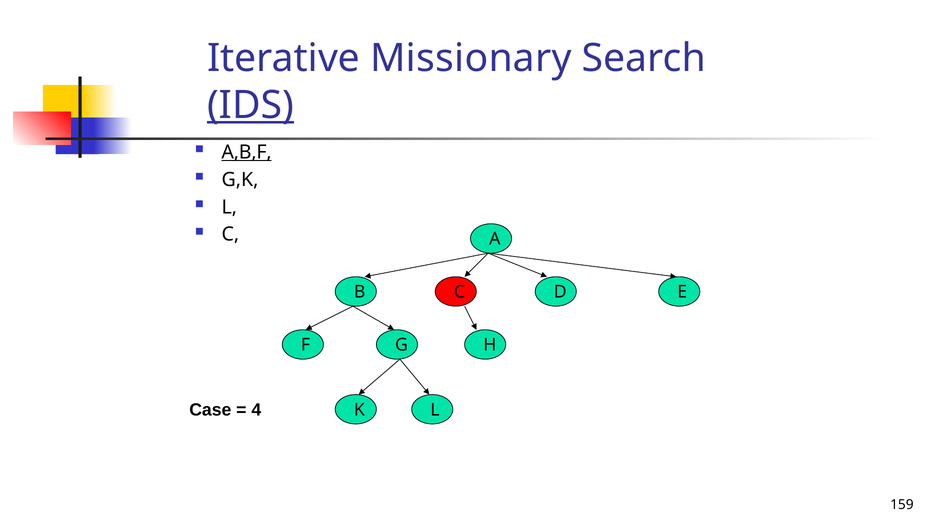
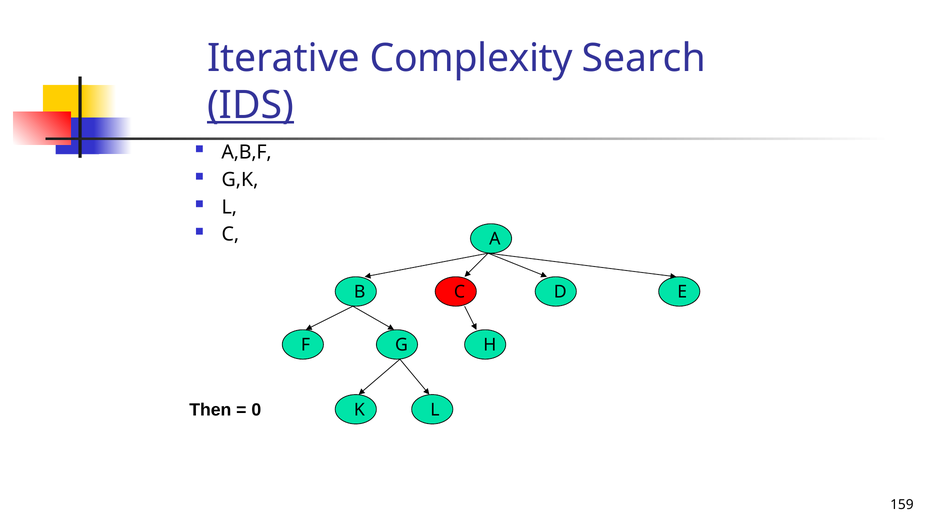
Missionary: Missionary -> Complexity (471, 58)
A,B,F underline: present -> none (247, 152)
Case: Case -> Then (210, 409)
4: 4 -> 0 (256, 409)
